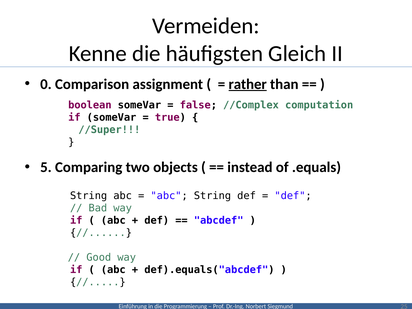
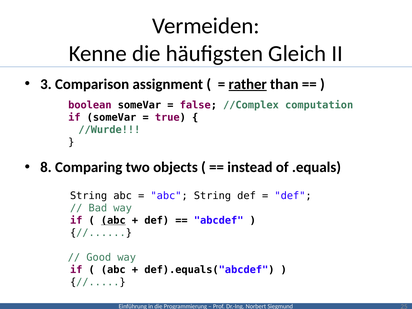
0: 0 -> 3 (46, 84)
//Super: //Super -> //Wurde (109, 130)
5: 5 -> 8 (46, 167)
abc underline: none -> present (113, 220)
